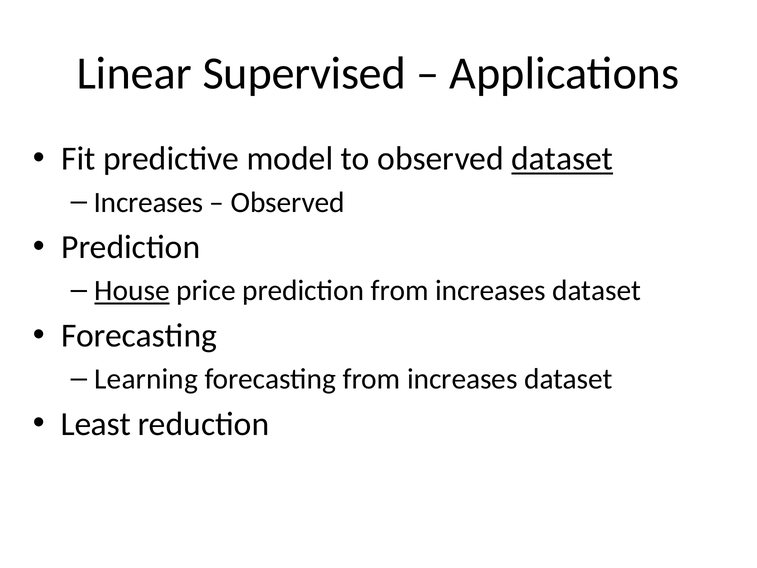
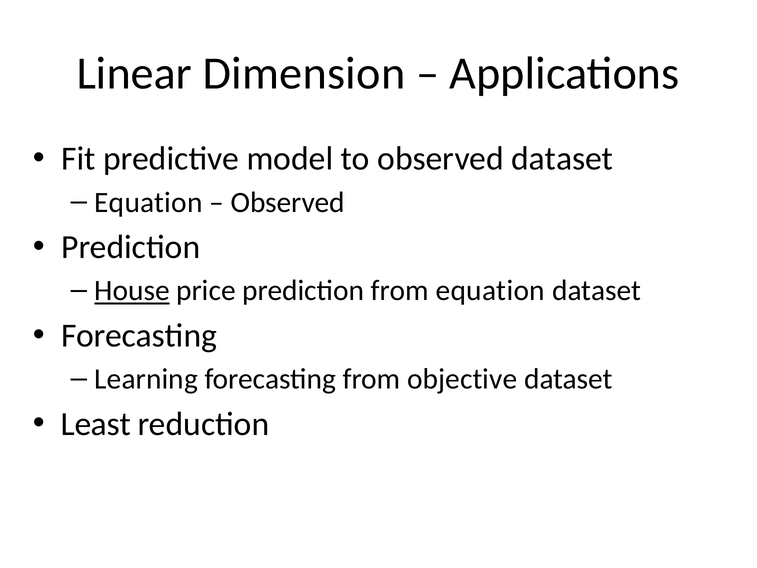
Supervised: Supervised -> Dimension (304, 73)
dataset underline: present -> none (562, 159)
Increases: Increases -> Equation (148, 202)
prediction from increases: increases -> equation (490, 291)
forecasting from increases: increases -> objective (462, 379)
